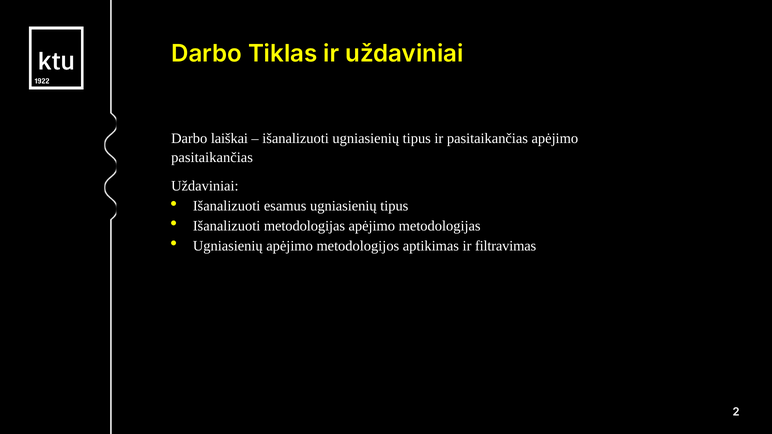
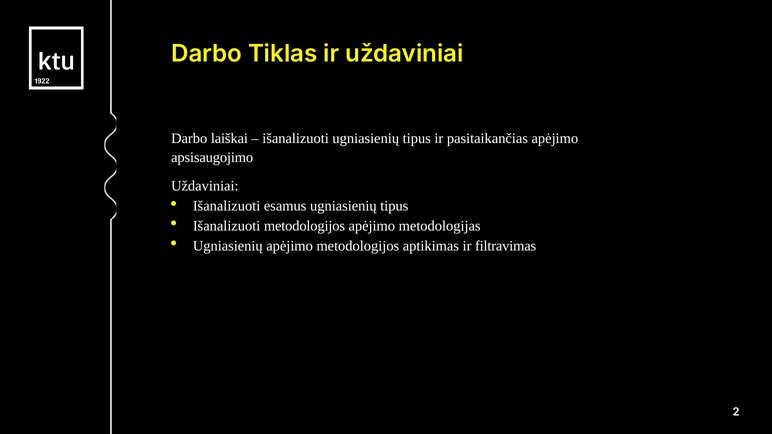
pasitaikančias: pasitaikančias -> apsisaugojimo (212, 158)
Išanalizuoti metodologijas: metodologijas -> metodologijos (304, 226)
